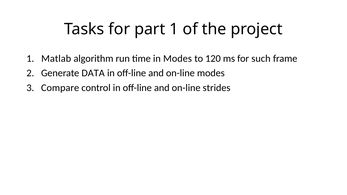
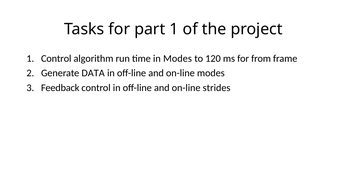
1 Matlab: Matlab -> Control (56, 59)
such: such -> from (261, 59)
Compare: Compare -> Feedback (60, 88)
